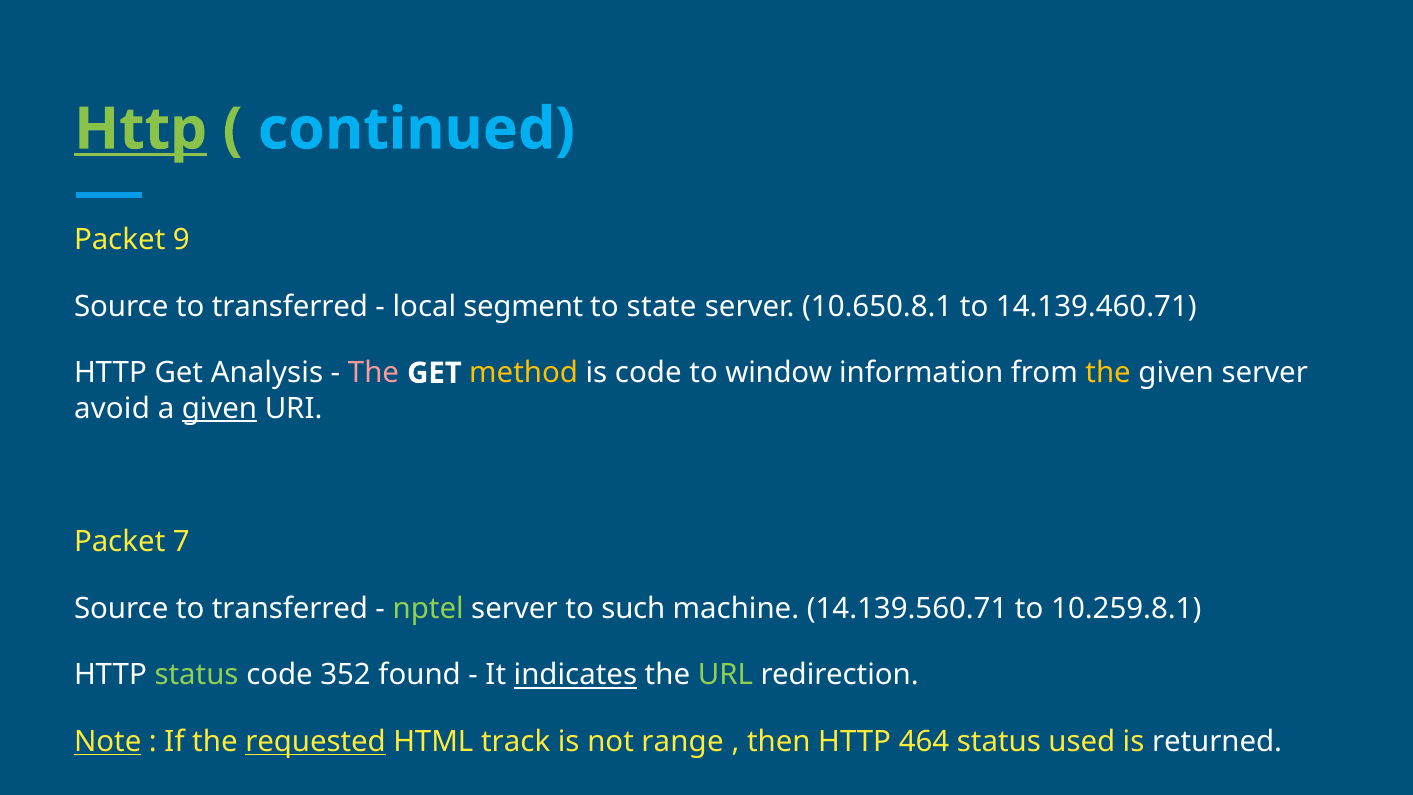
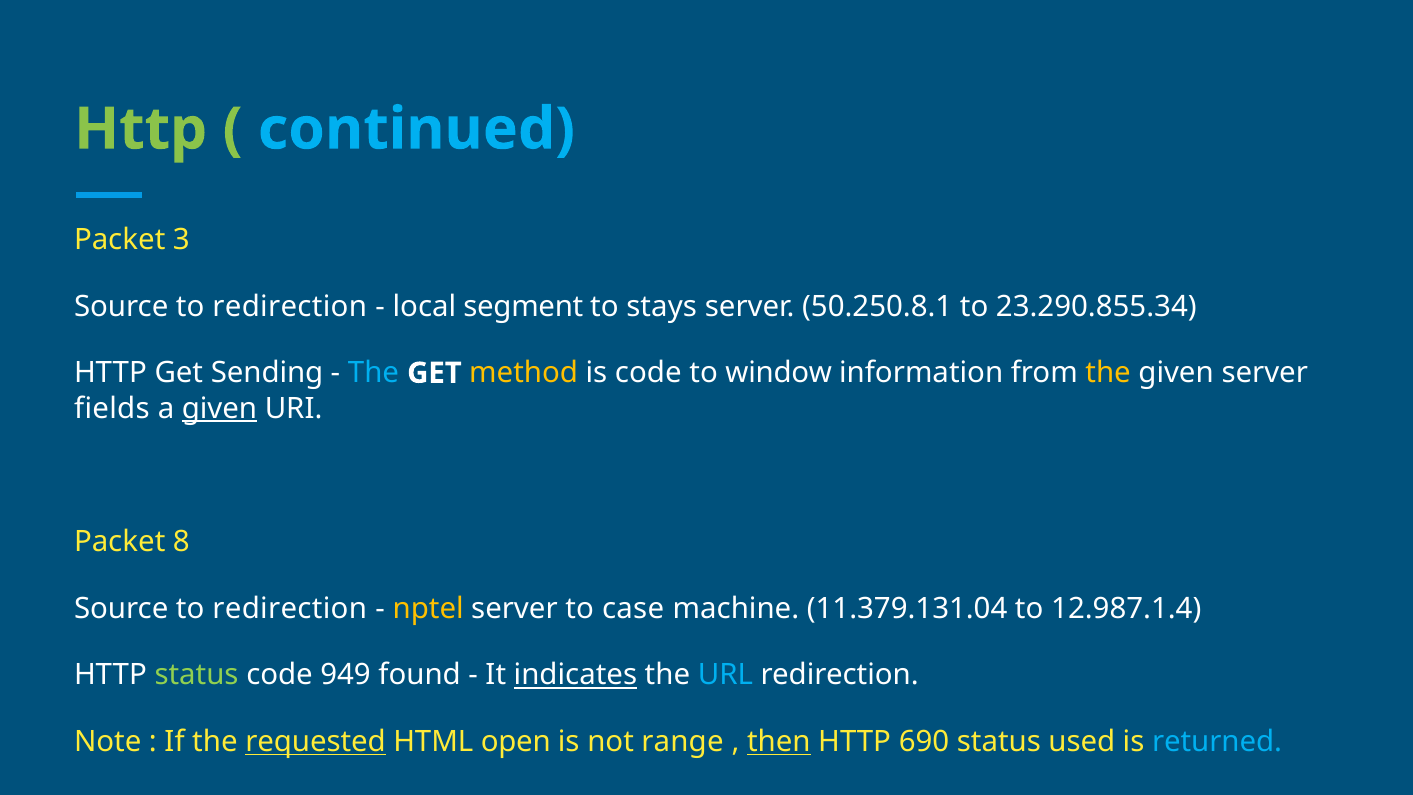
Http underline: present -> none (141, 129)
9: 9 -> 3 (181, 240)
transferred: transferred -> redirection (290, 306)
state: state -> stays (662, 306)
10.650.8.1: 10.650.8.1 -> 50.250.8.1 (877, 306)
14.139.460.71: 14.139.460.71 -> 23.290.855.34 (1096, 306)
Analysis: Analysis -> Sending (267, 373)
The colour: pink -> light blue (373, 373)
avoid: avoid -> fields (112, 408)
7: 7 -> 8 (181, 542)
transferred: transferred -> redirection (290, 608)
nptel colour: light green -> yellow (428, 608)
such: such -> case (633, 608)
14.139.560.71: 14.139.560.71 -> 11.379.131.04 (907, 608)
10.259.8.1: 10.259.8.1 -> 12.987.1.4 (1126, 608)
352: 352 -> 949 (346, 675)
URL colour: light green -> light blue (725, 675)
Note underline: present -> none (108, 742)
track: track -> open (516, 742)
then underline: none -> present (779, 742)
464: 464 -> 690 (924, 742)
returned colour: white -> light blue (1217, 742)
